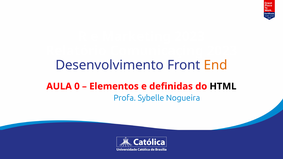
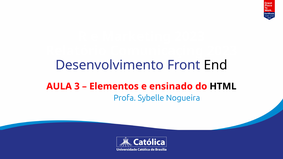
End colour: orange -> black (216, 65)
0: 0 -> 3 (77, 86)
definidas: definidas -> ensinado (171, 86)
